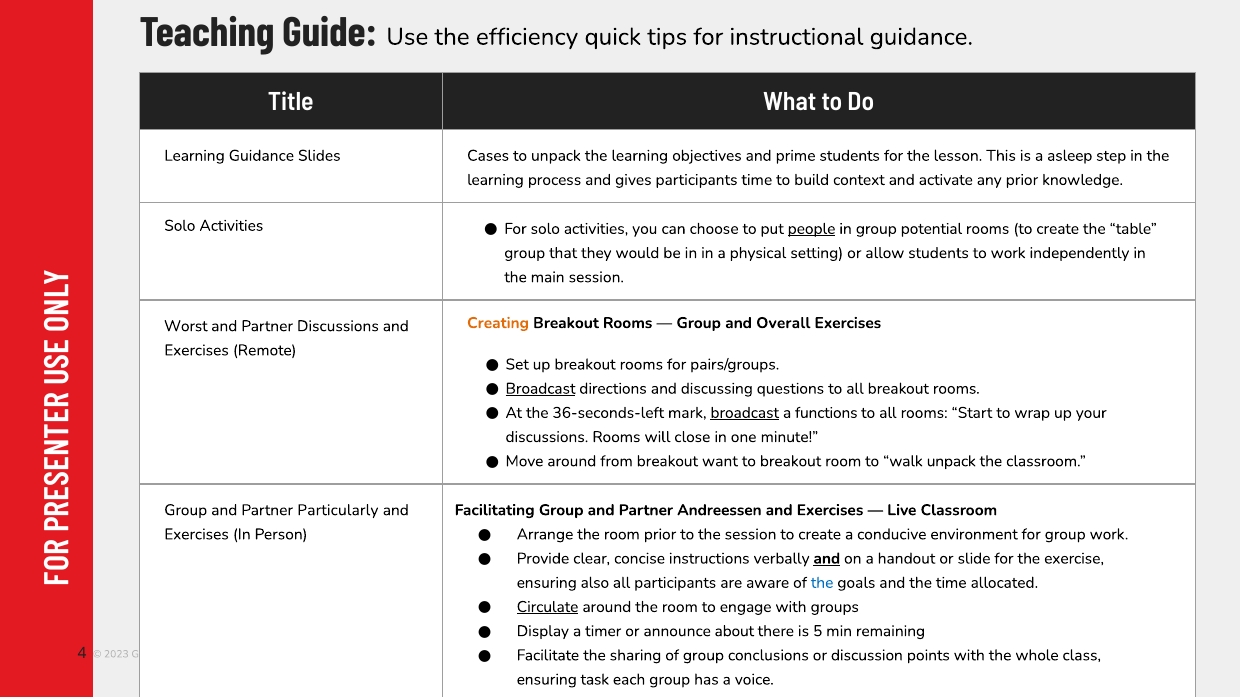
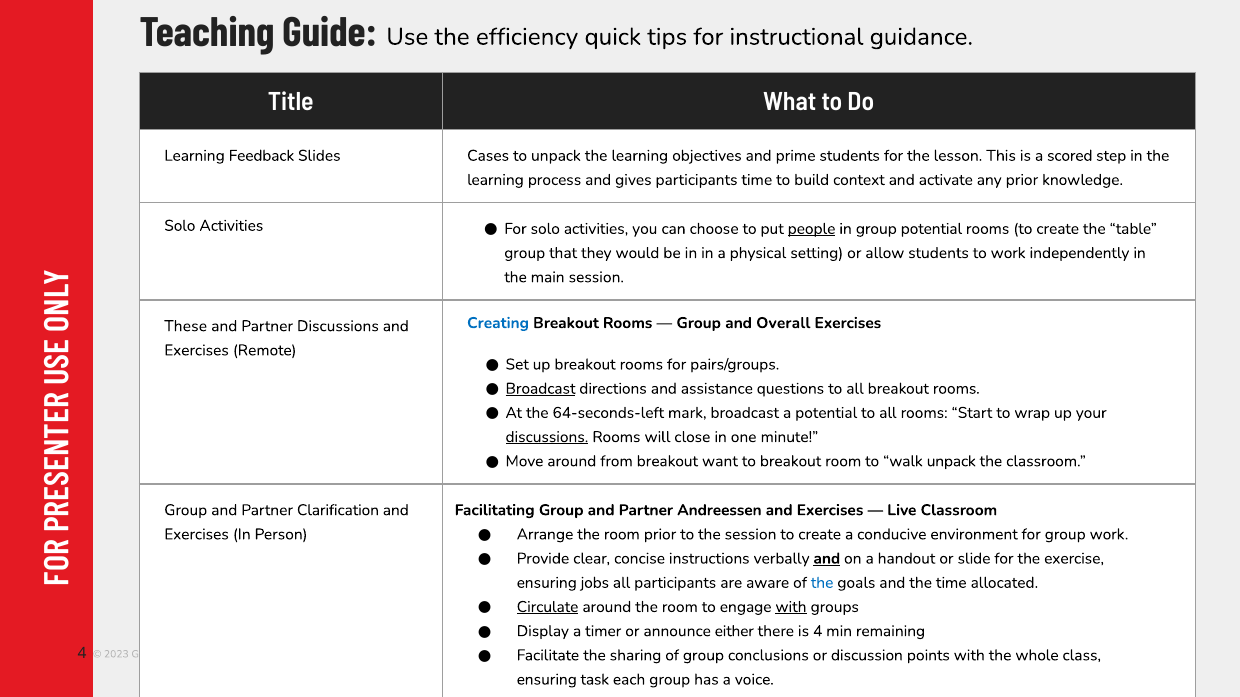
Learning Guidance: Guidance -> Feedback (261, 156)
asleep: asleep -> scored (1070, 156)
Creating colour: orange -> blue (498, 323)
Worst: Worst -> These (186, 326)
discussing: discussing -> assistance (717, 389)
36-seconds-left: 36-seconds-left -> 64-seconds-left (608, 413)
broadcast underline: present -> none (745, 413)
a functions: functions -> potential (826, 413)
discussions underline: none -> present (547, 437)
Particularly: Particularly -> Clarification (338, 510)
also: also -> jobs (595, 583)
with underline: none -> present (791, 607)
about: about -> either (734, 632)
is 5: 5 -> 4 (818, 632)
